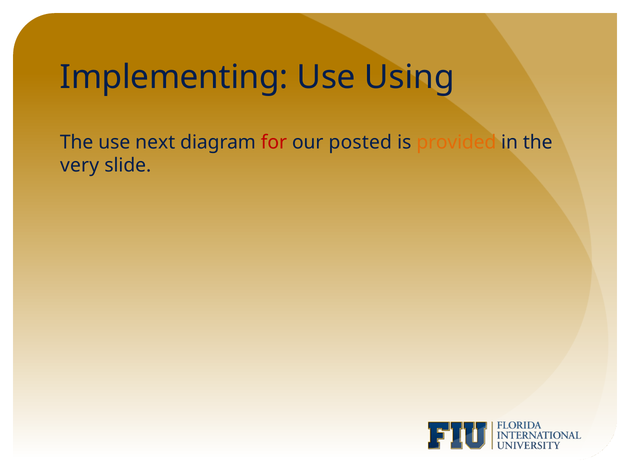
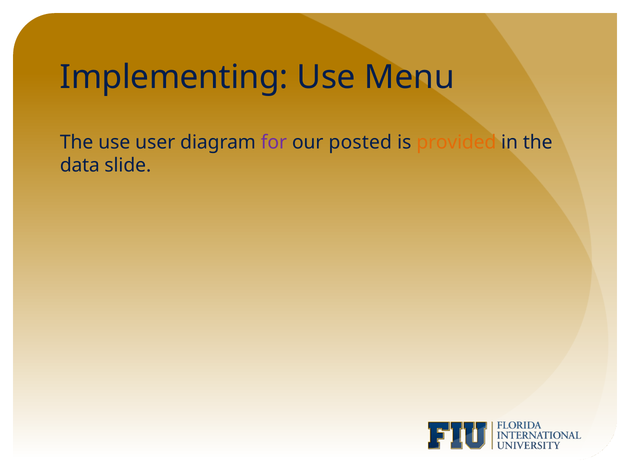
Using: Using -> Menu (409, 77)
next: next -> user (155, 142)
for colour: red -> purple (274, 142)
very: very -> data (80, 165)
